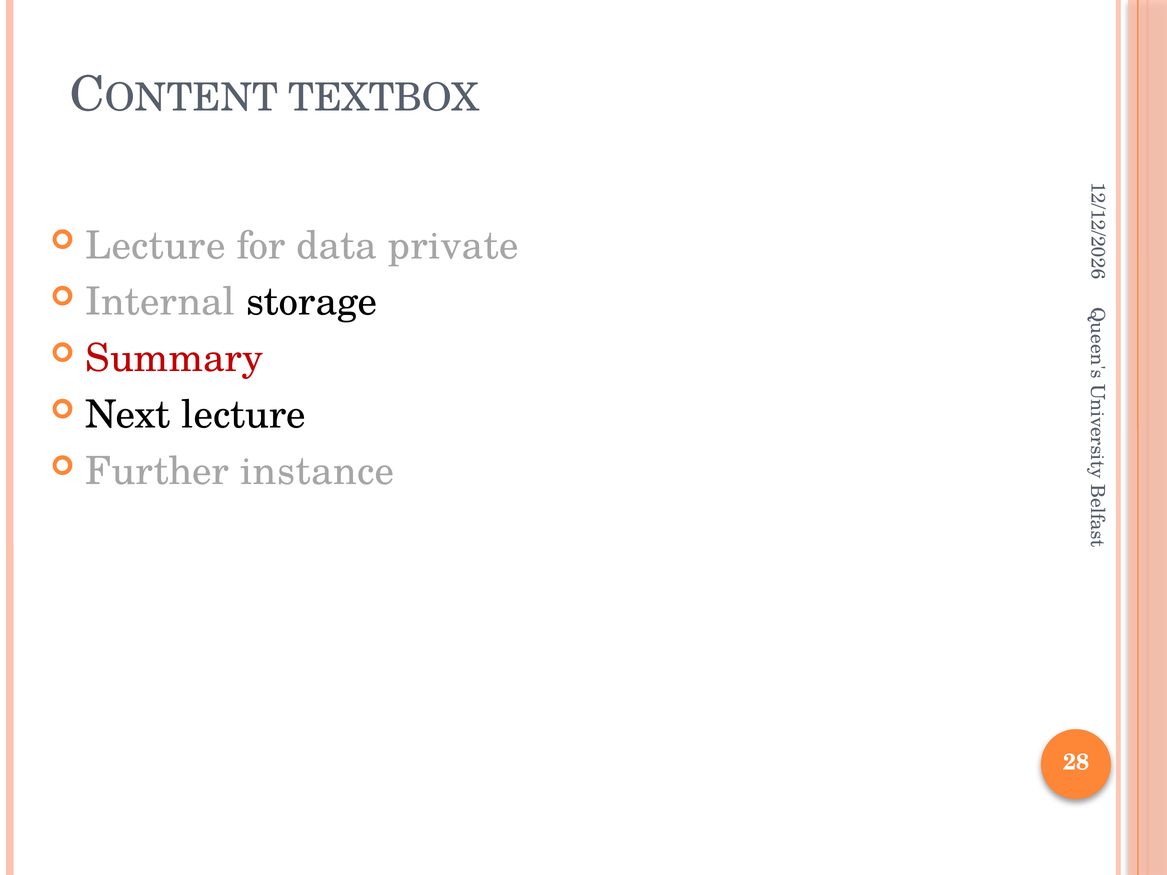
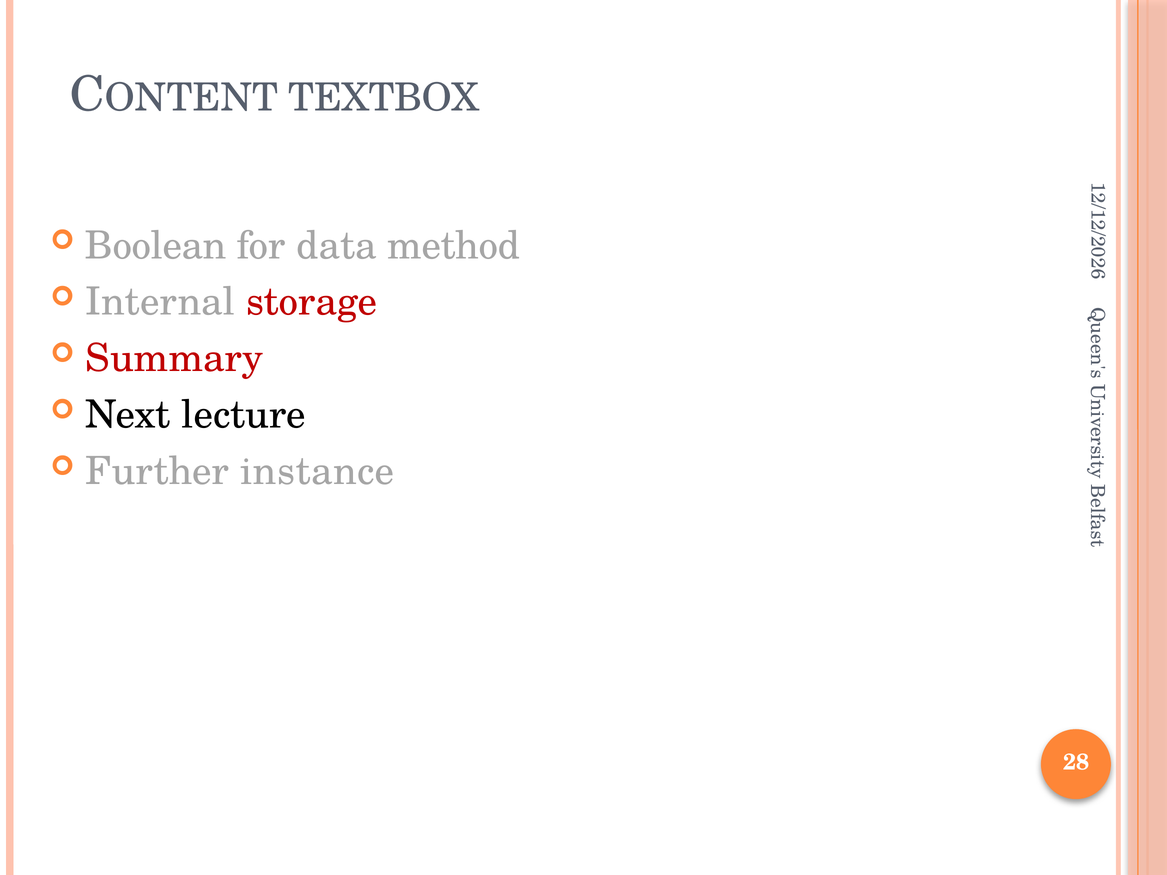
Lecture: Lecture -> Boolean (156, 246)
private: private -> method (454, 246)
storage colour: black -> red (312, 302)
